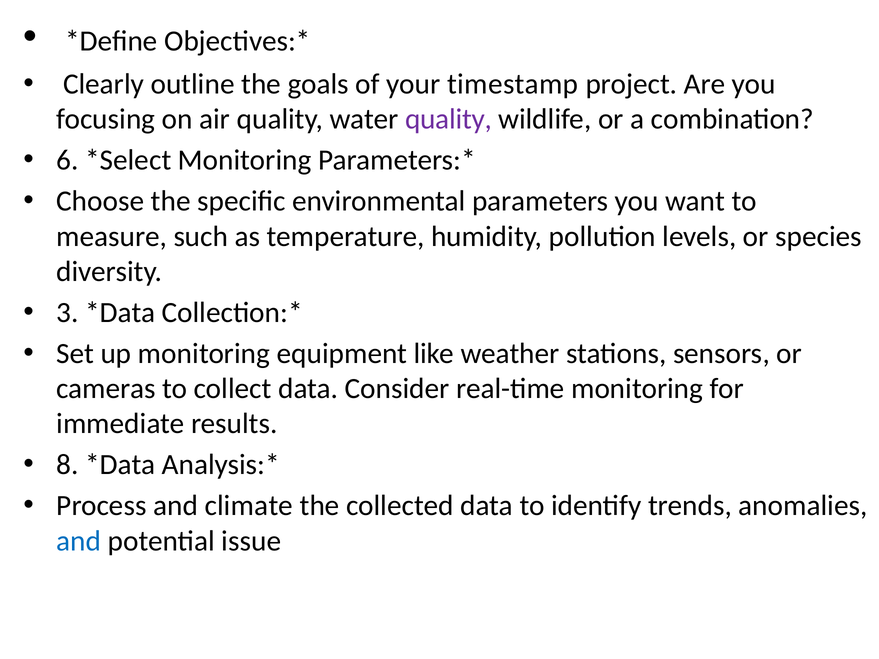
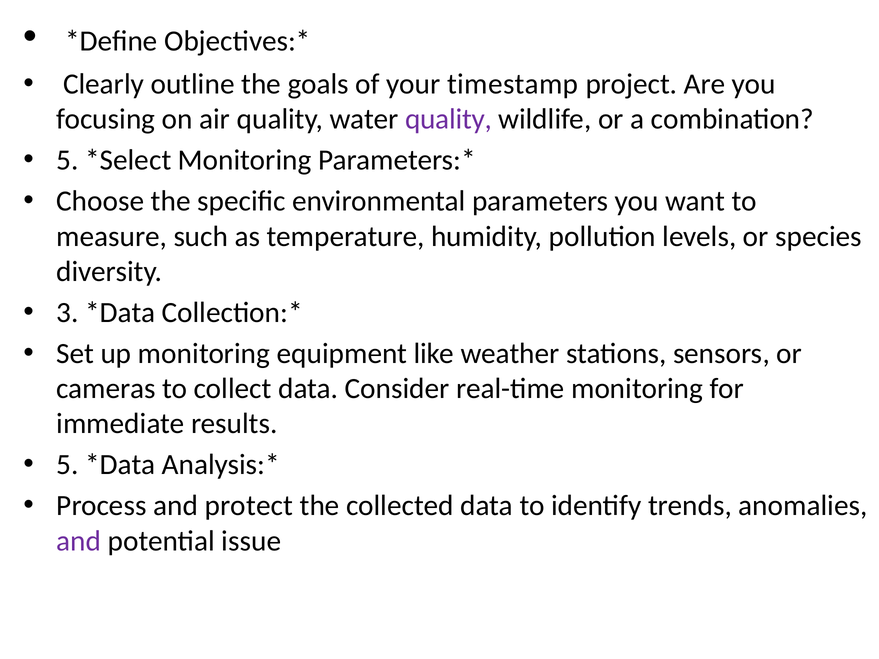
6: 6 -> 5 (68, 160)
8: 8 -> 5 (68, 465)
climate: climate -> protect (249, 506)
and colour: blue -> purple (79, 541)
